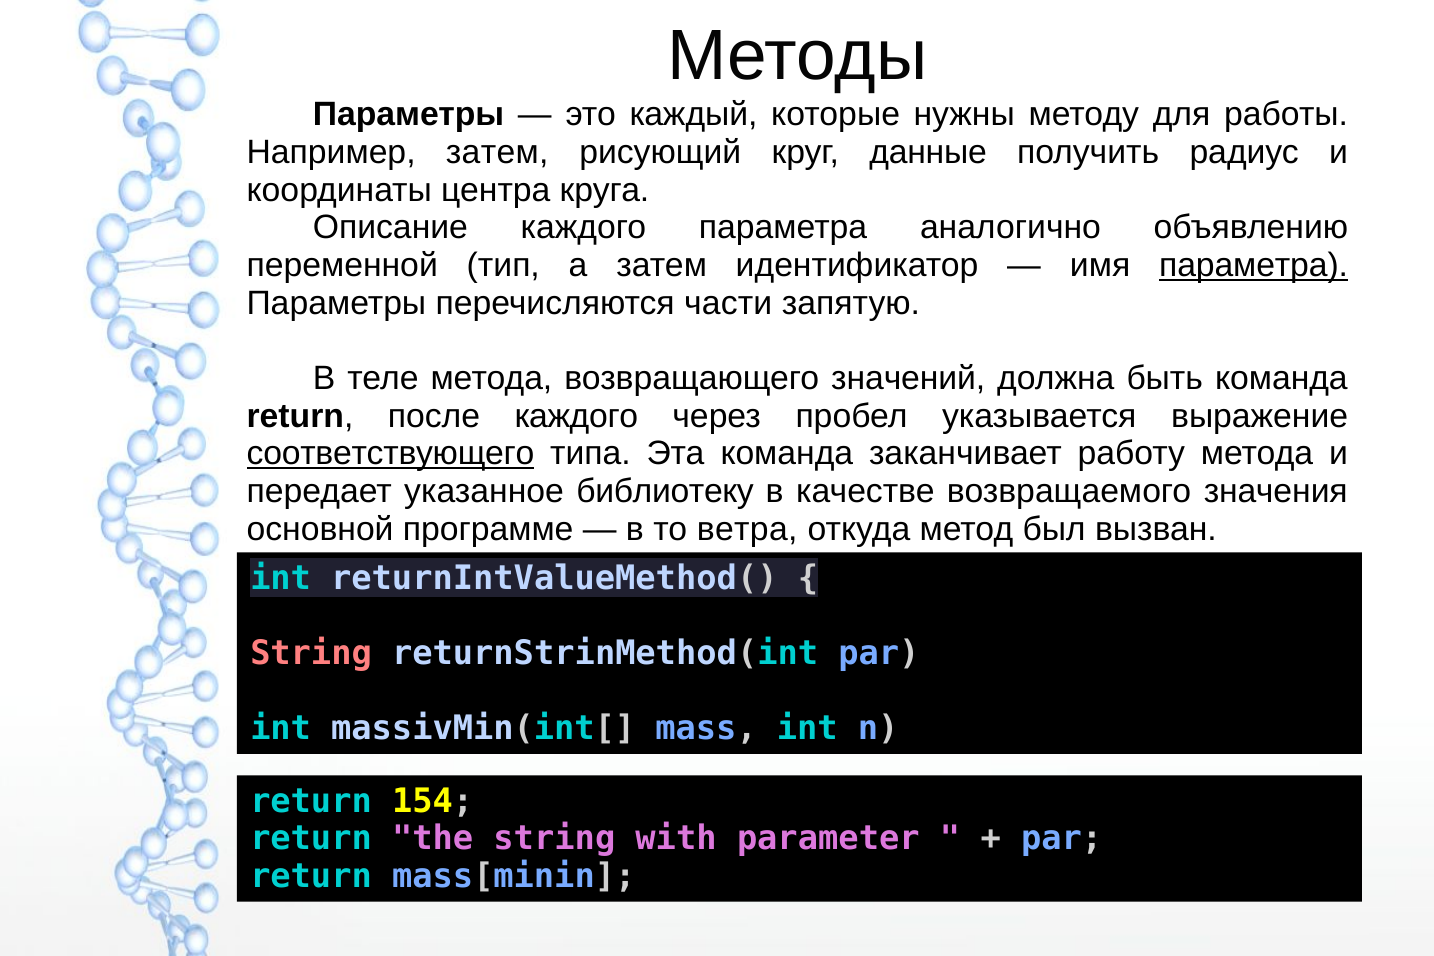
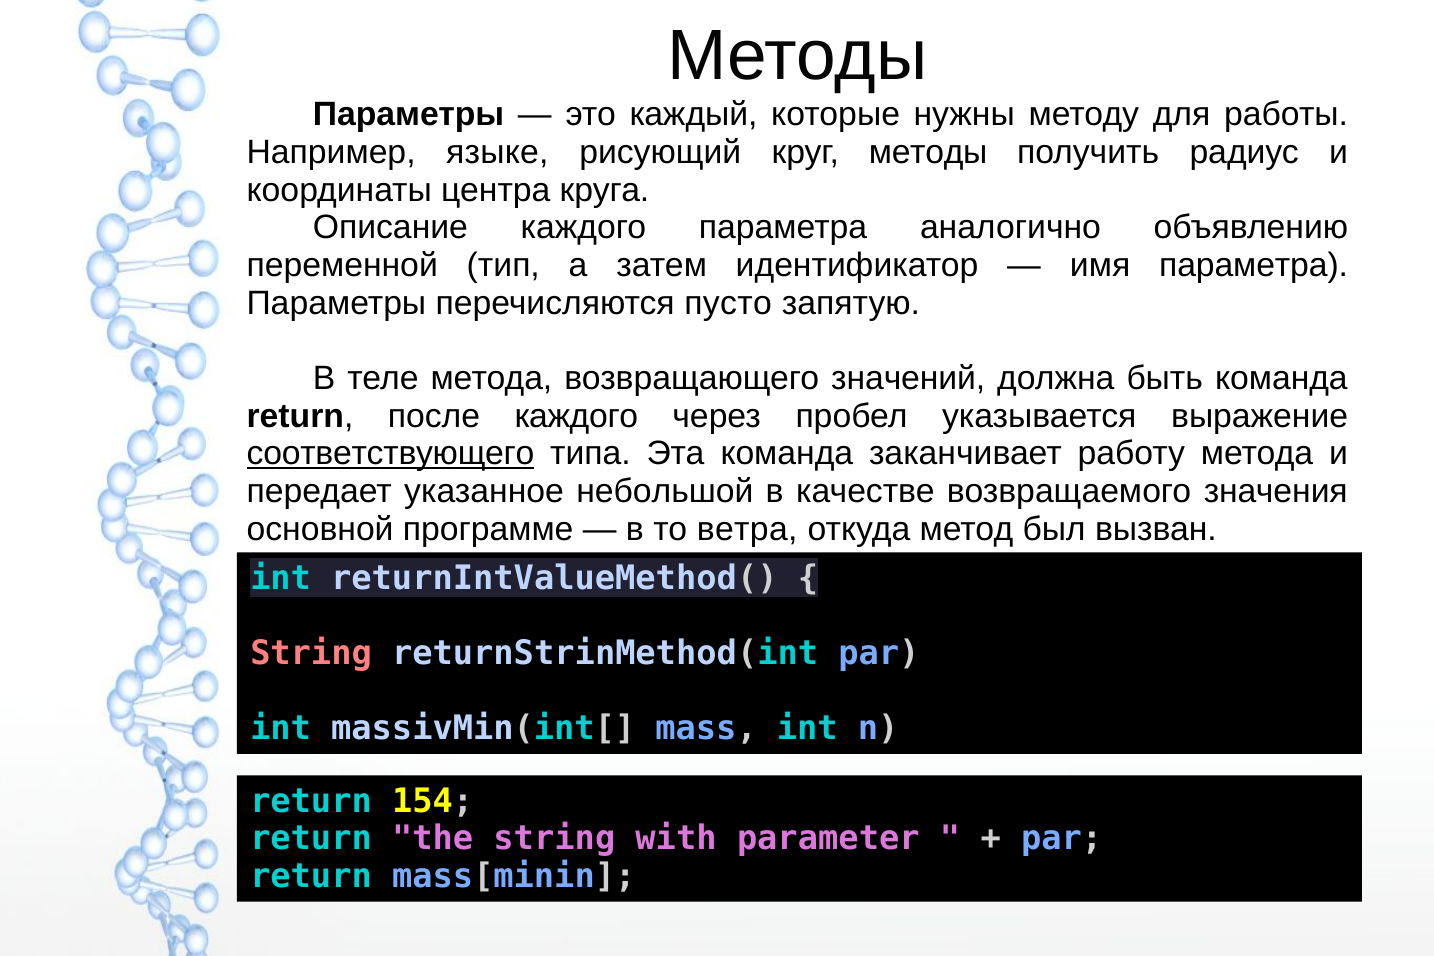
Например затем: затем -> языке (497, 152)
круг данные: данные -> методы (928, 152)
параметра underline: present -> none (1254, 265)
части: части -> пусто (728, 303)
библиотеку: библиотеку -> небольшой (665, 491)
